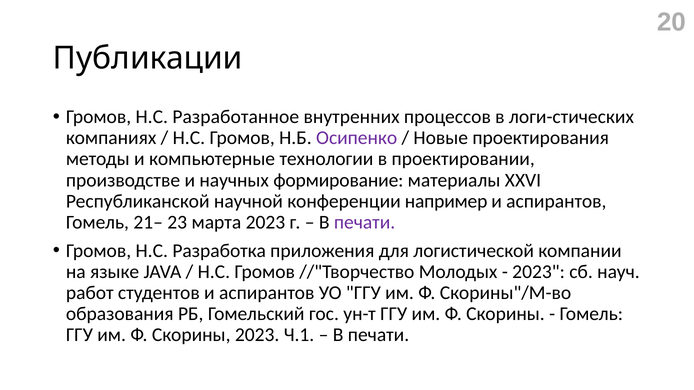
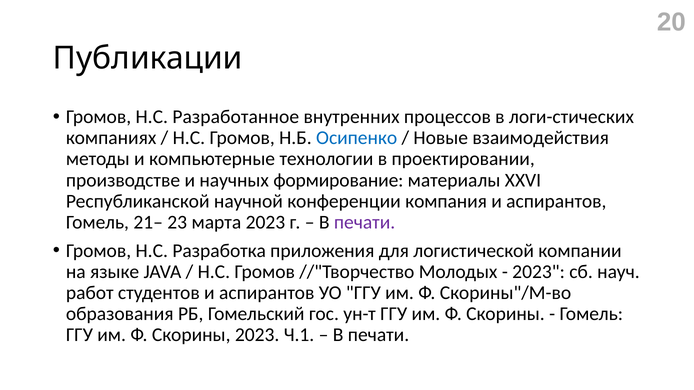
Осипенко colour: purple -> blue (357, 138)
проектирования: проектирования -> взаимодействия (541, 138)
например: например -> компания (446, 201)
